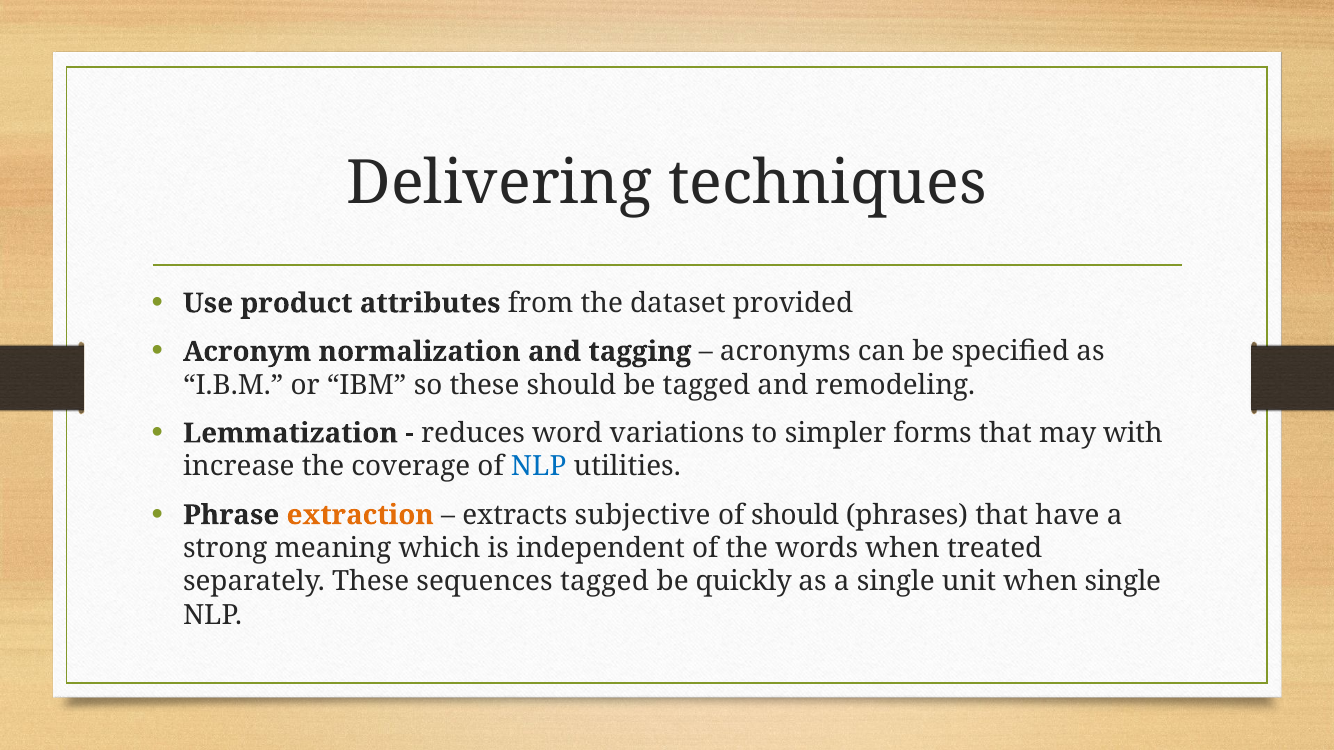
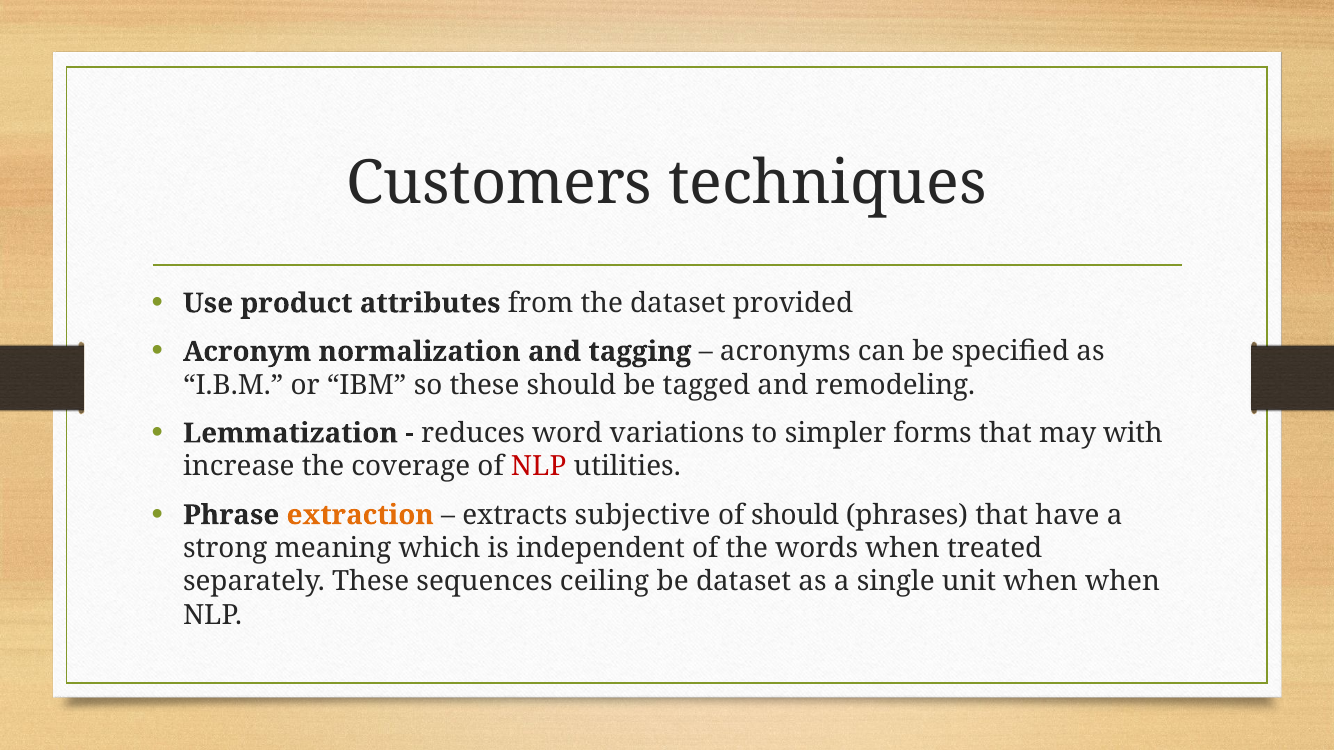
Delivering: Delivering -> Customers (499, 183)
NLP colour: blue -> red (539, 467)
sequences tagged: tagged -> ceiling (605, 582)
be quickly: quickly -> dataset (744, 582)
when single: single -> when (1123, 582)
